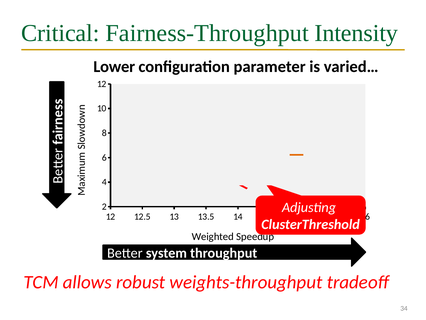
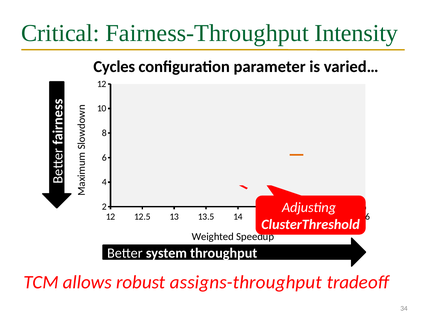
Lower: Lower -> Cycles (114, 66)
weights-throughput: weights-throughput -> assigns-throughput (246, 282)
